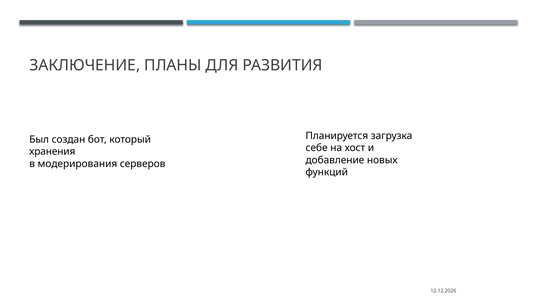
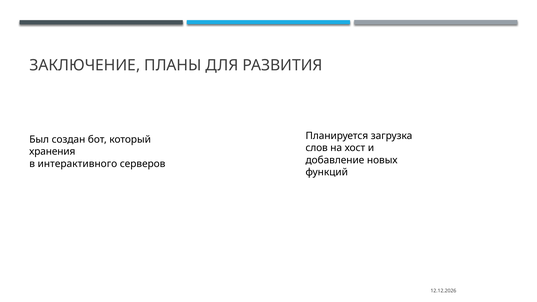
себе: себе -> слов (317, 148)
модерирования: модерирования -> интерактивного (77, 164)
